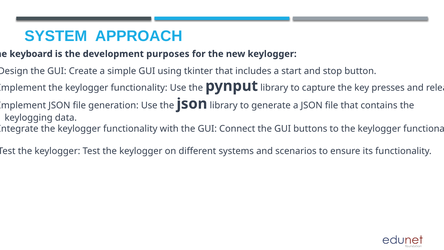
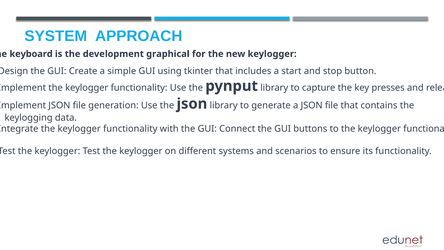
purposes: purposes -> graphical (168, 54)
